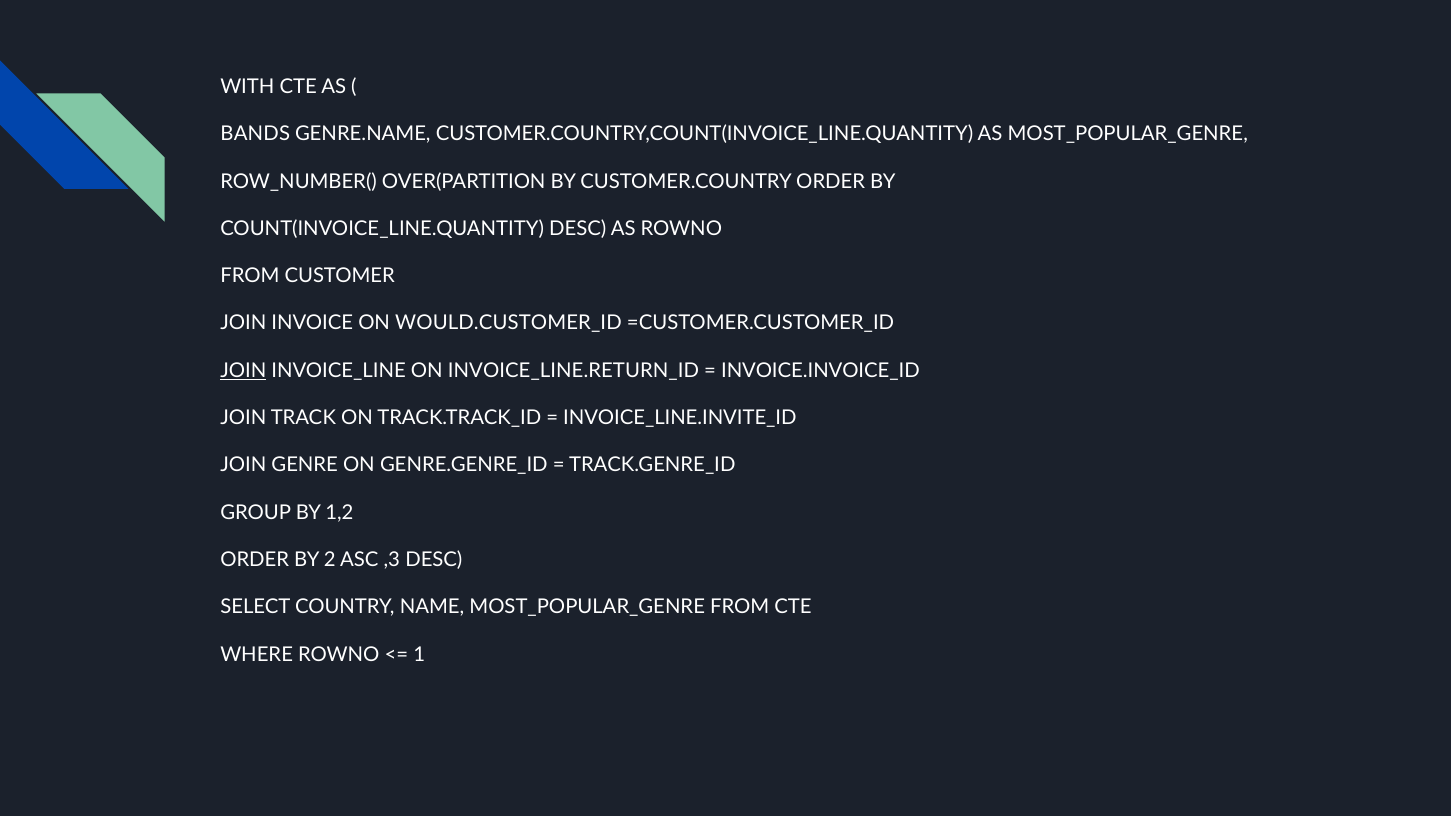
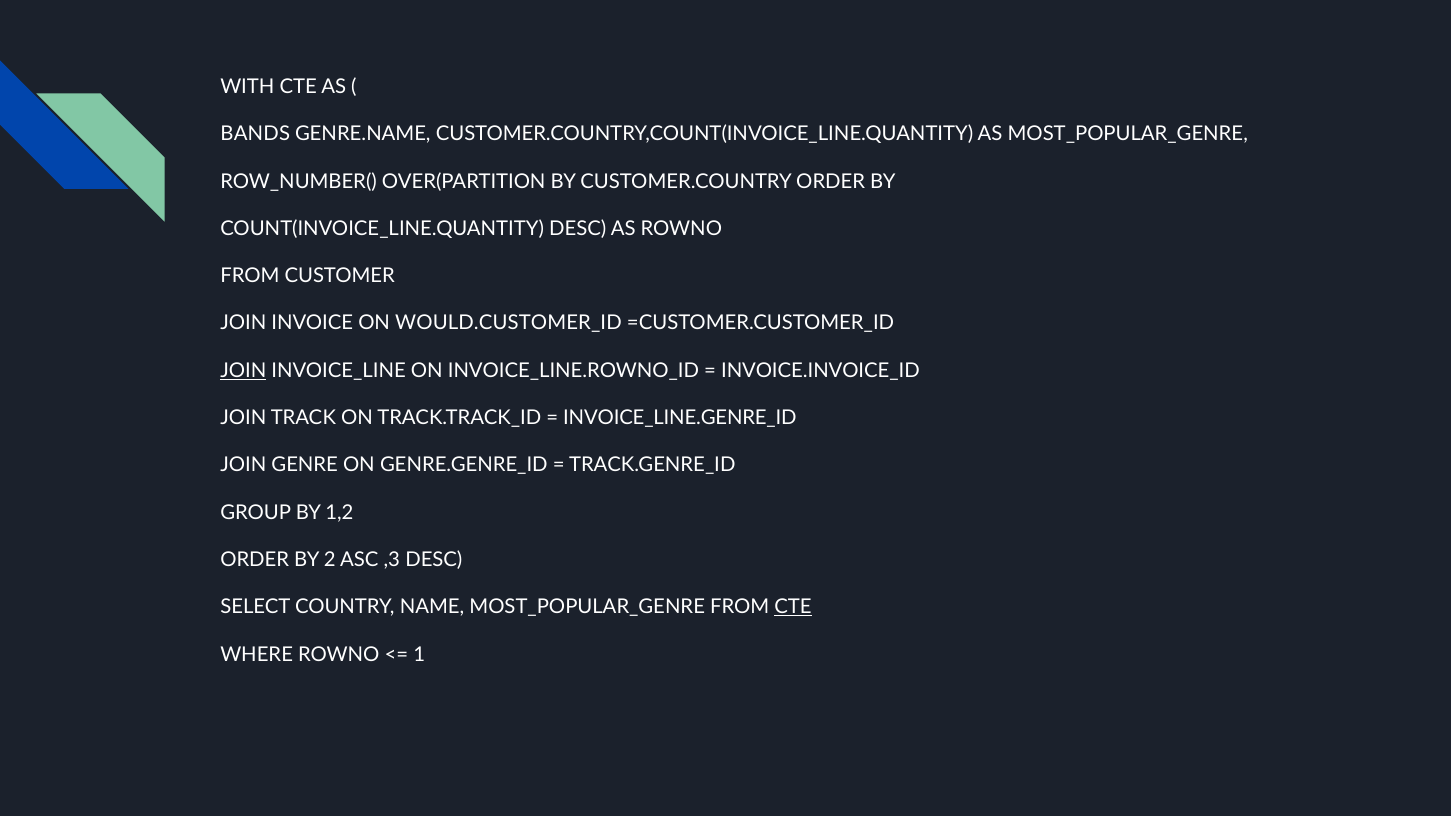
INVOICE_LINE.RETURN_ID: INVOICE_LINE.RETURN_ID -> INVOICE_LINE.ROWNO_ID (573, 371)
INVOICE_LINE.INVITE_ID: INVOICE_LINE.INVITE_ID -> INVOICE_LINE.GENRE_ID (680, 418)
CTE underline: none -> present (793, 607)
